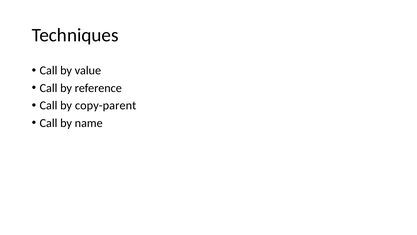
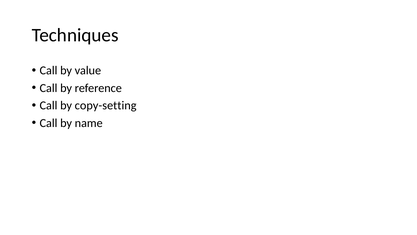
copy-parent: copy-parent -> copy-setting (106, 105)
